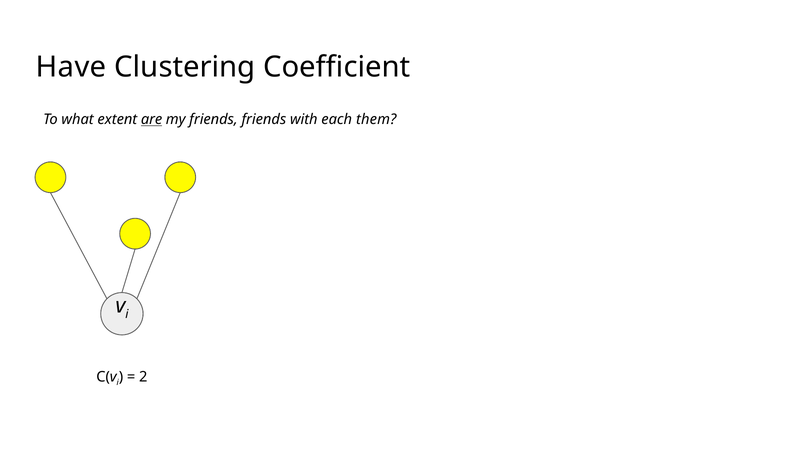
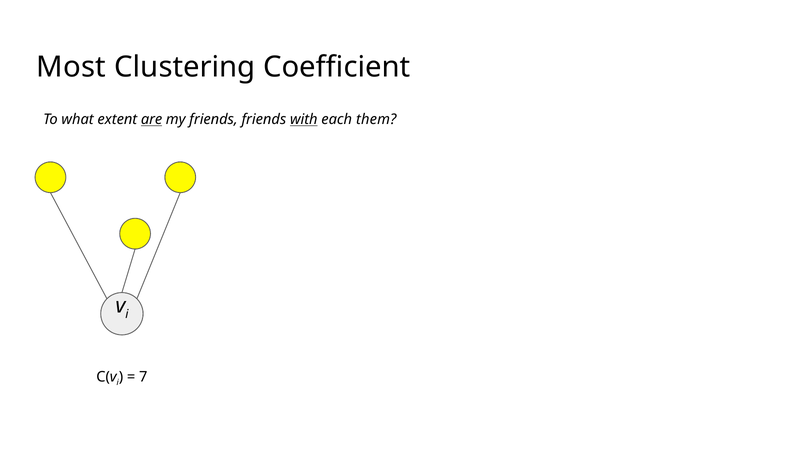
Have: Have -> Most (71, 67)
with underline: none -> present (304, 119)
2: 2 -> 7 (143, 377)
